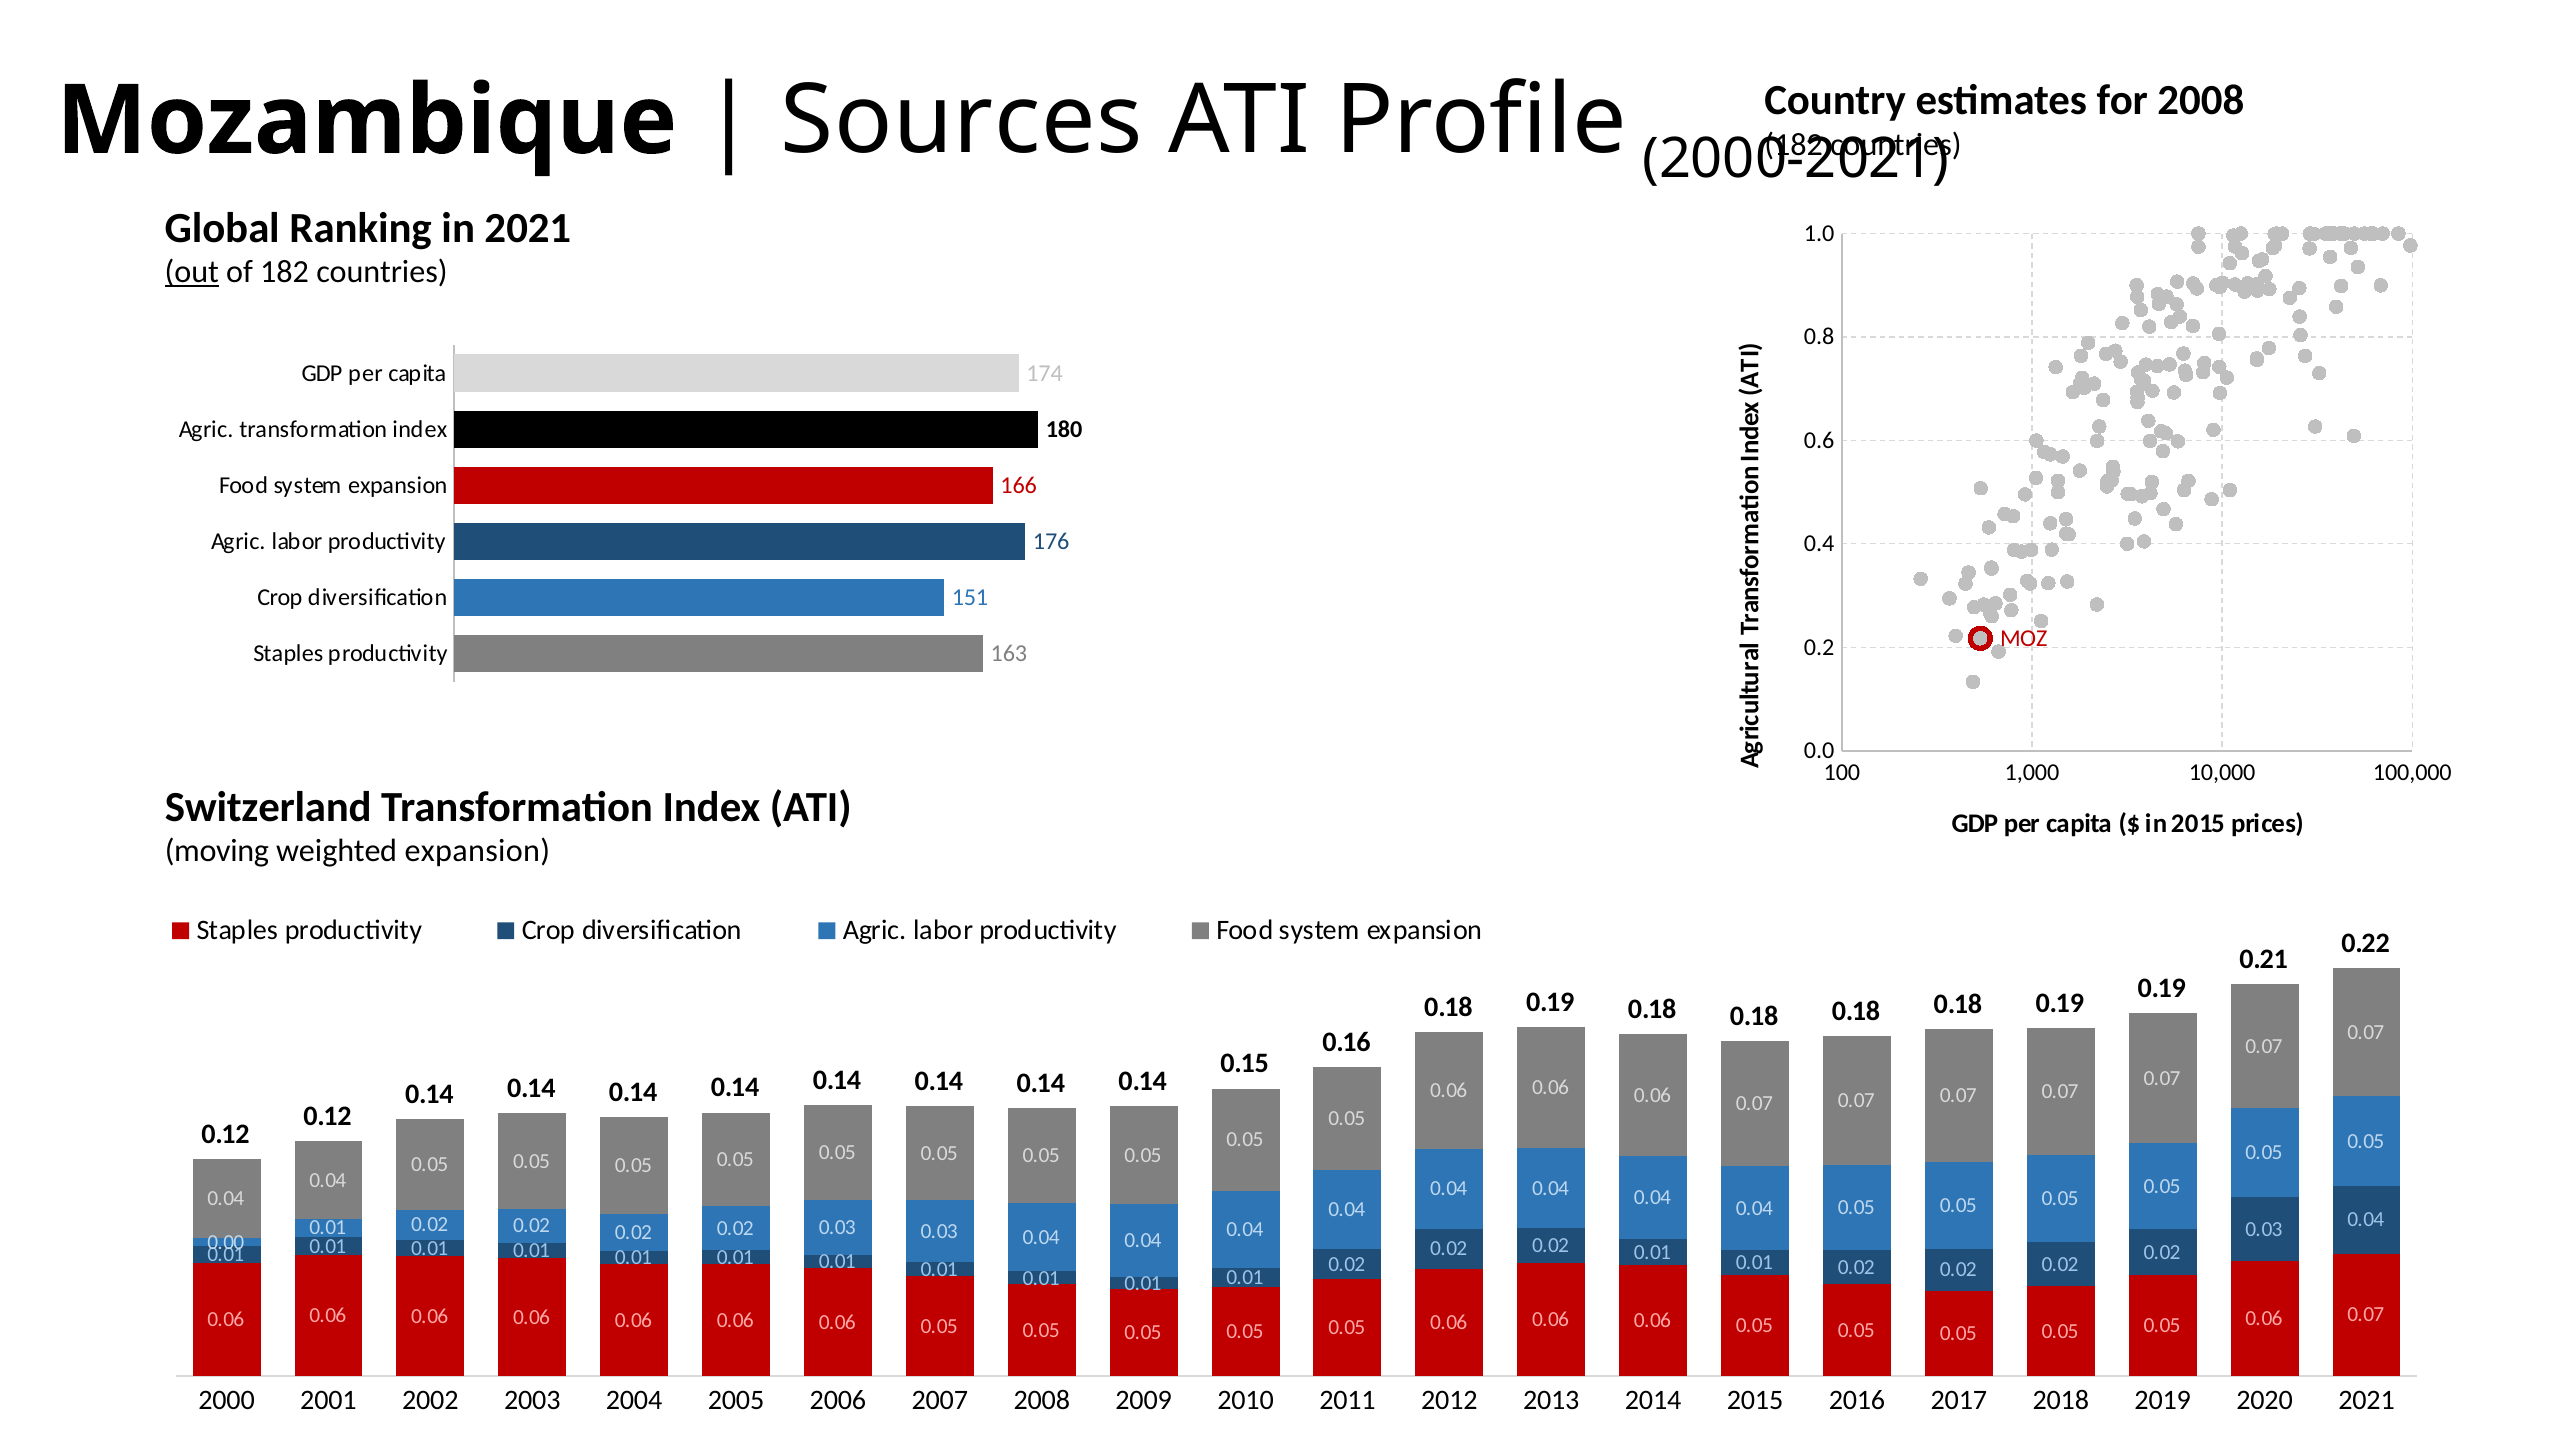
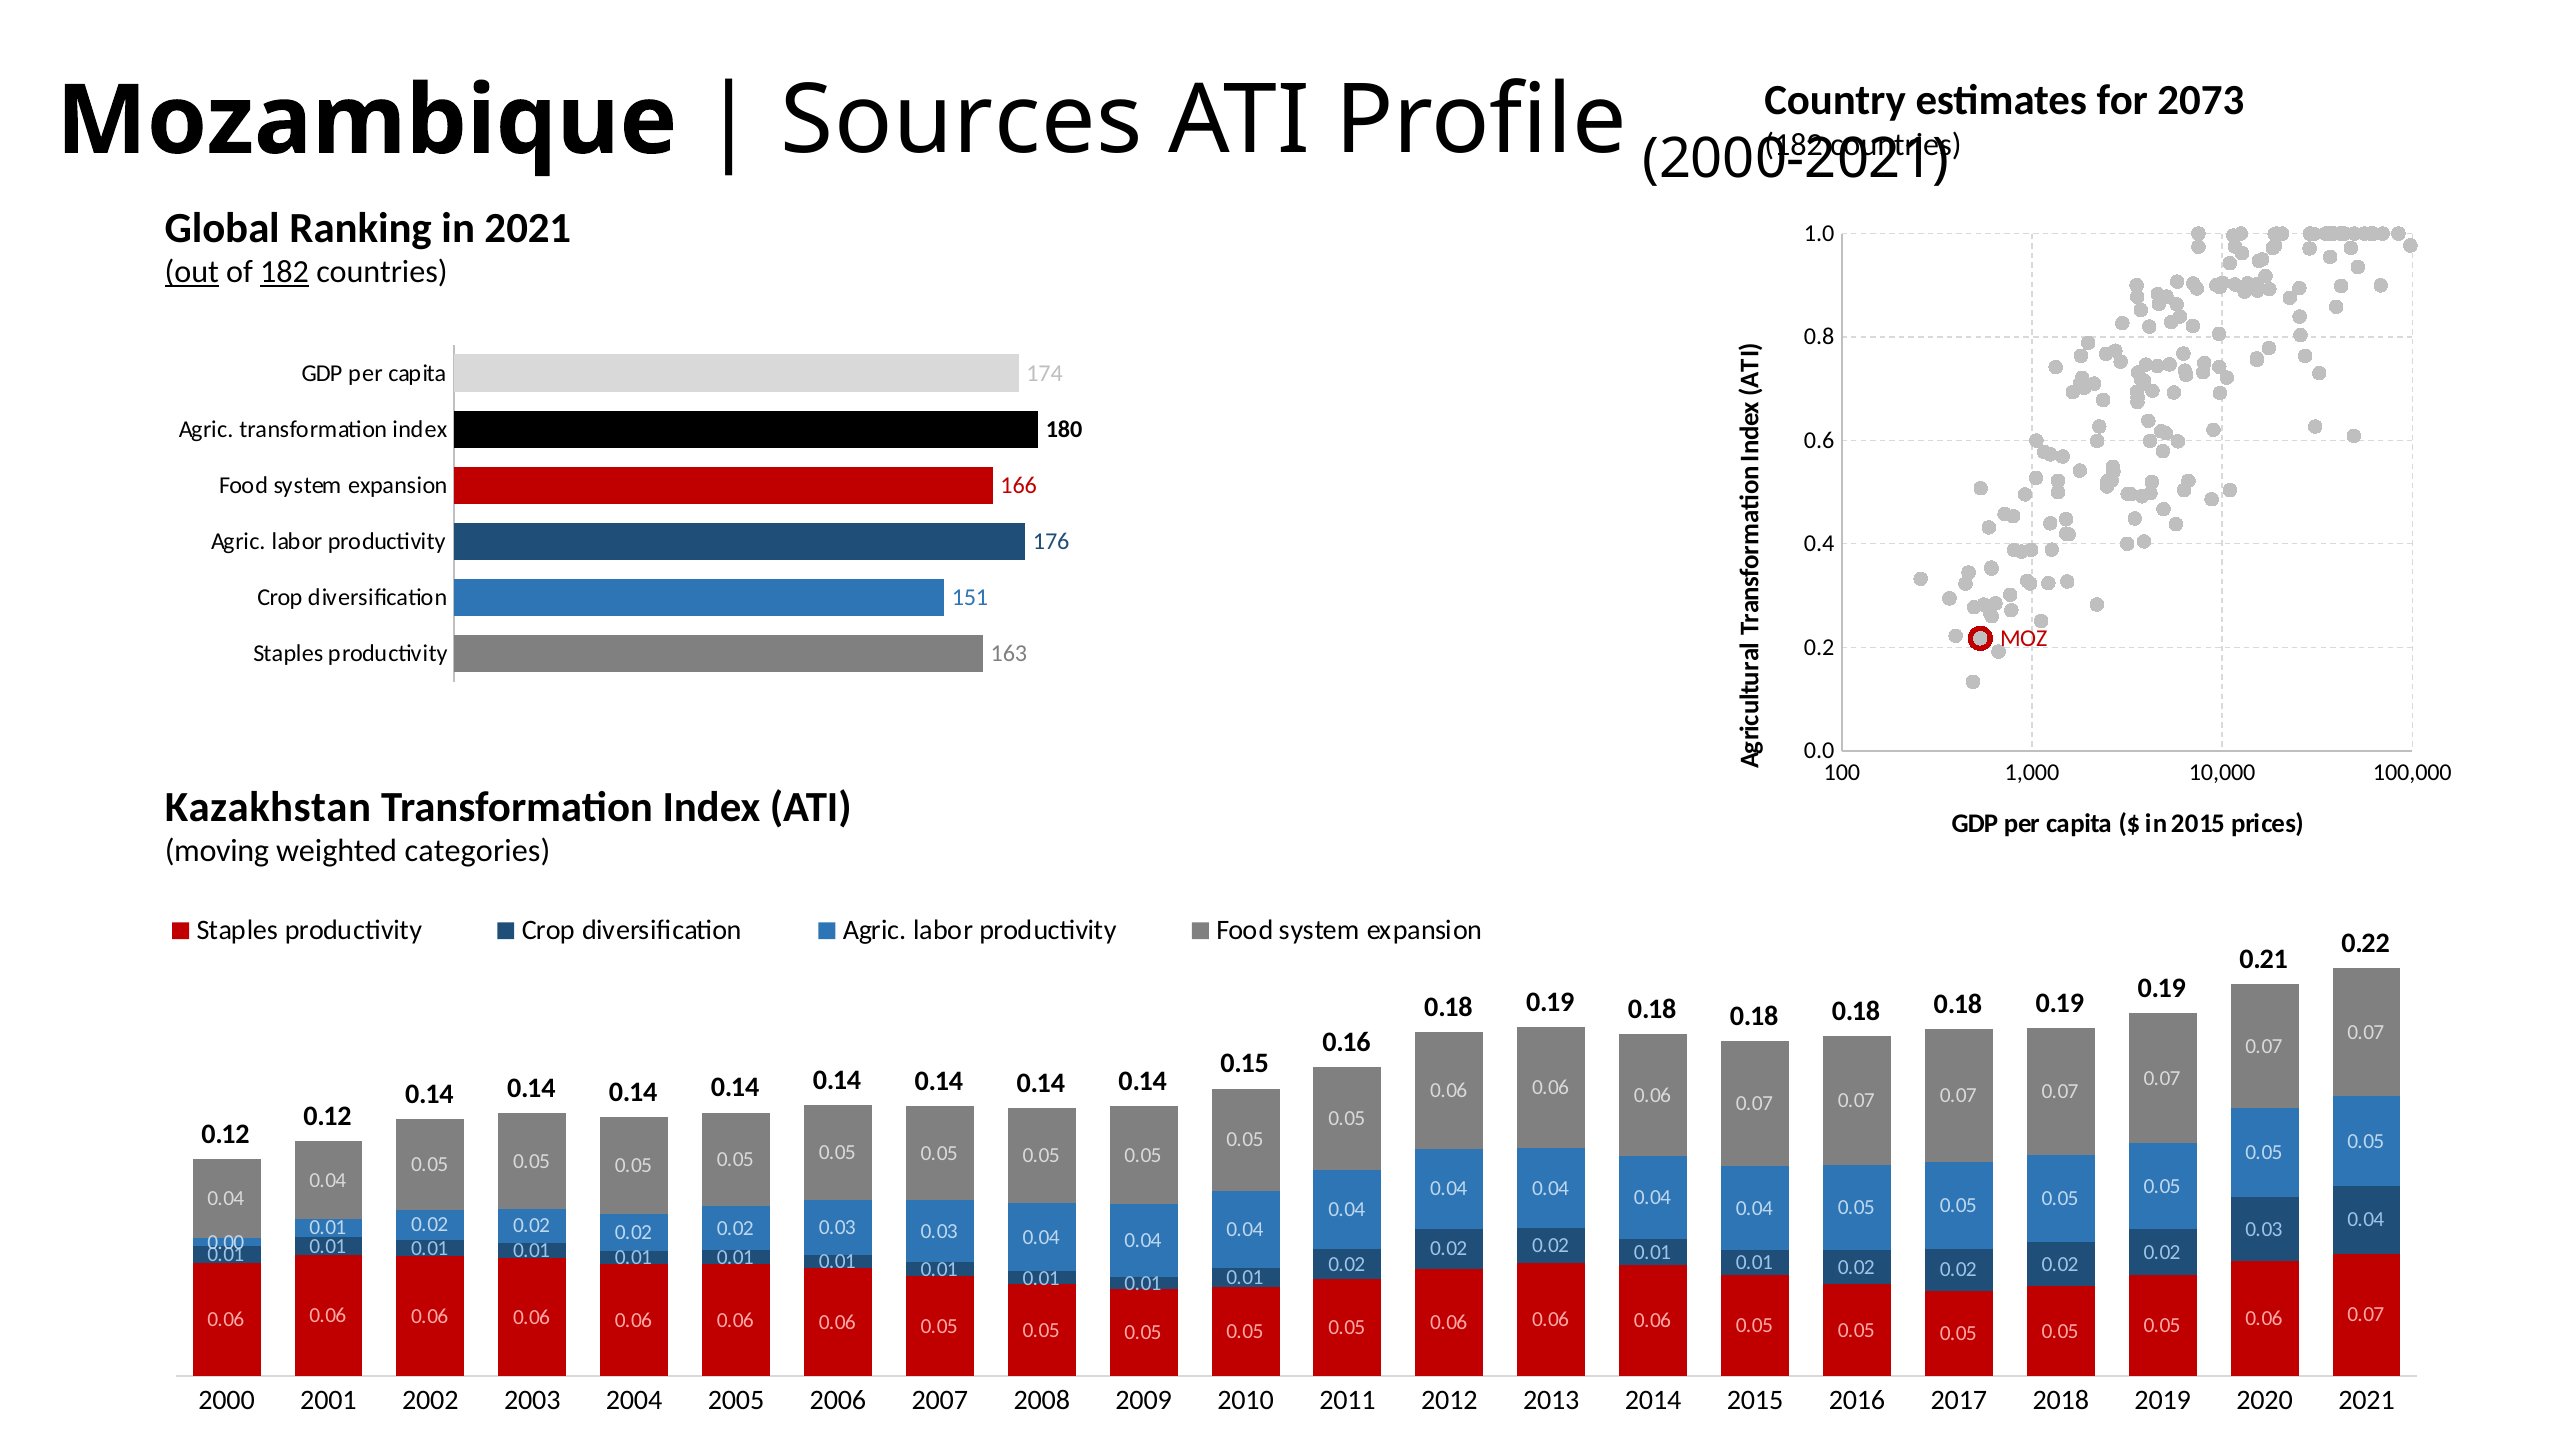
for 2008: 2008 -> 2073 (2201, 100)
182 underline: none -> present (285, 272)
Switzerland: Switzerland -> Kazakhstan (268, 807)
weighted expansion: expansion -> categories (477, 851)
